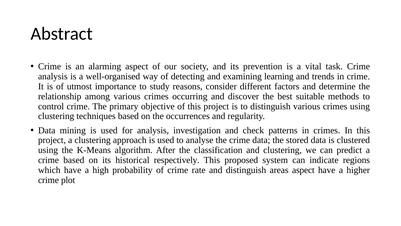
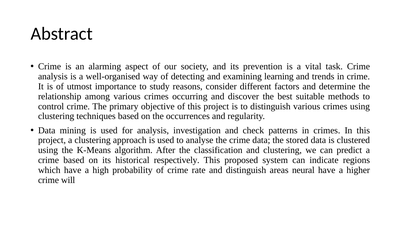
areas aspect: aspect -> neural (303, 170)
plot: plot -> will (68, 180)
